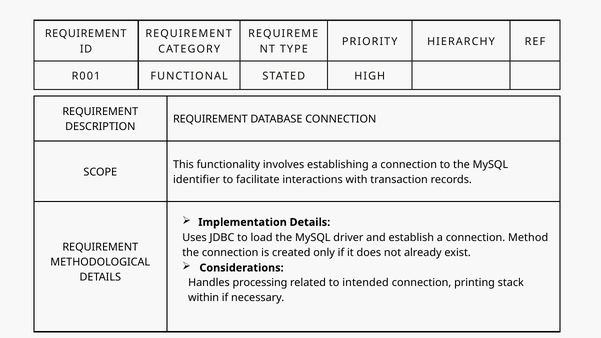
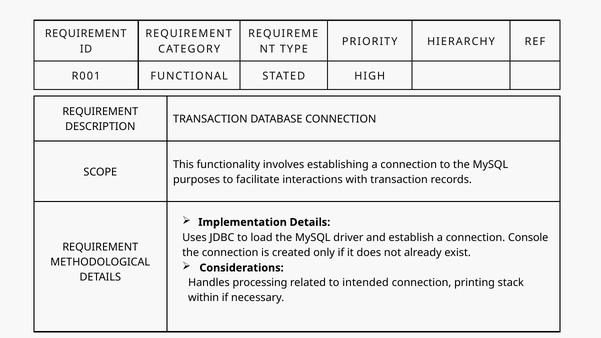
REQUIREMENT: REQUIREMENT -> TRANSACTION (210, 119)
identifier: identifier -> purposes (197, 180)
Method: Method -> Console (528, 238)
